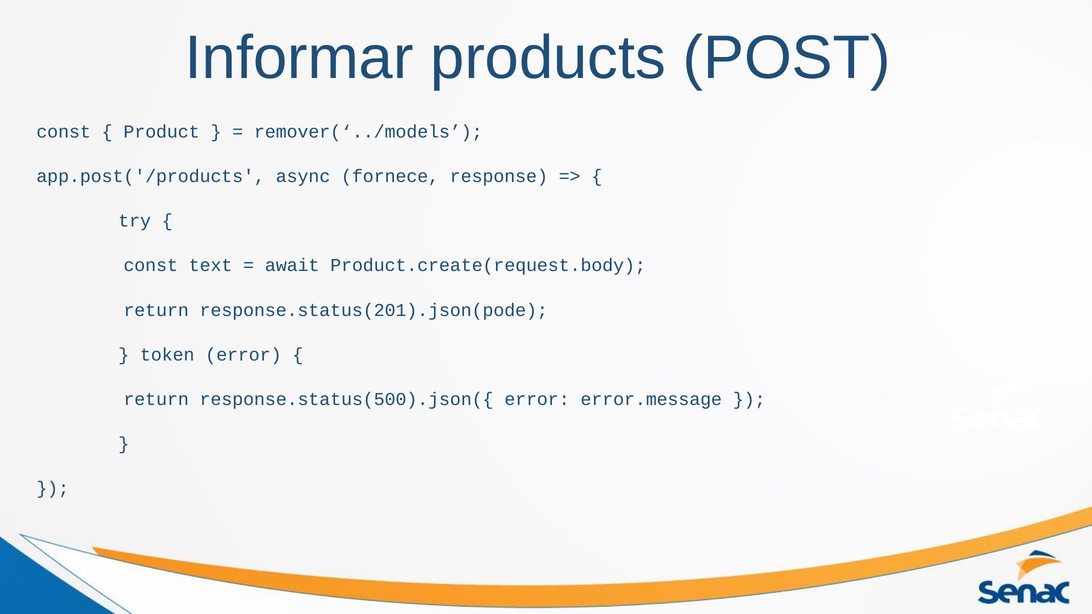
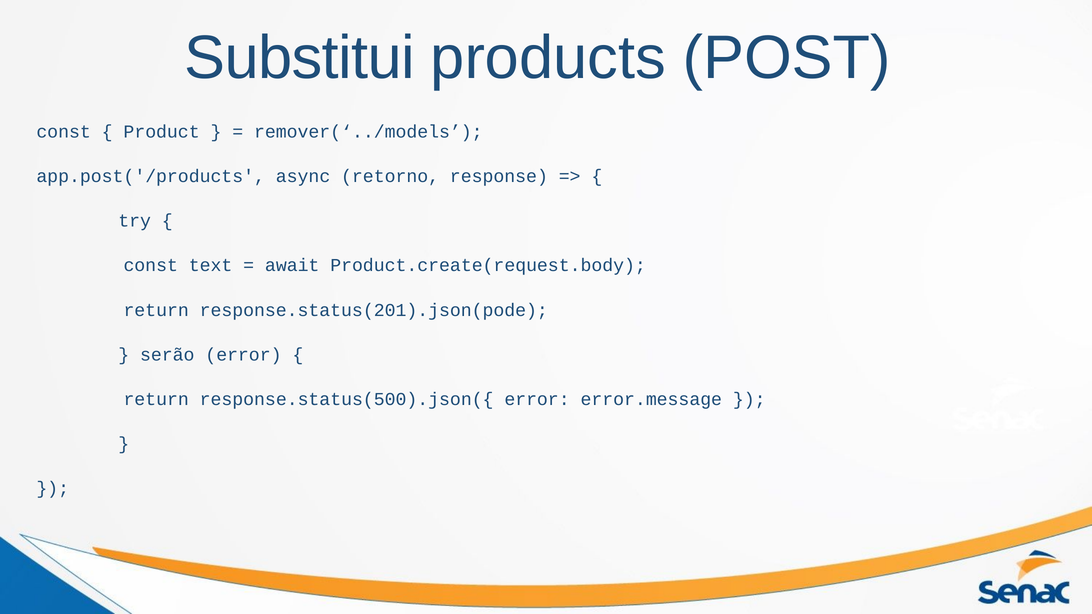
Informar: Informar -> Substitui (300, 58)
fornece: fornece -> retorno (390, 176)
token: token -> serão (167, 355)
